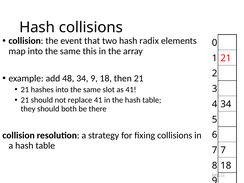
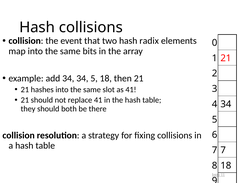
this: this -> bits (90, 51)
add 48: 48 -> 34 (68, 78)
9: 9 -> 5 (94, 78)
